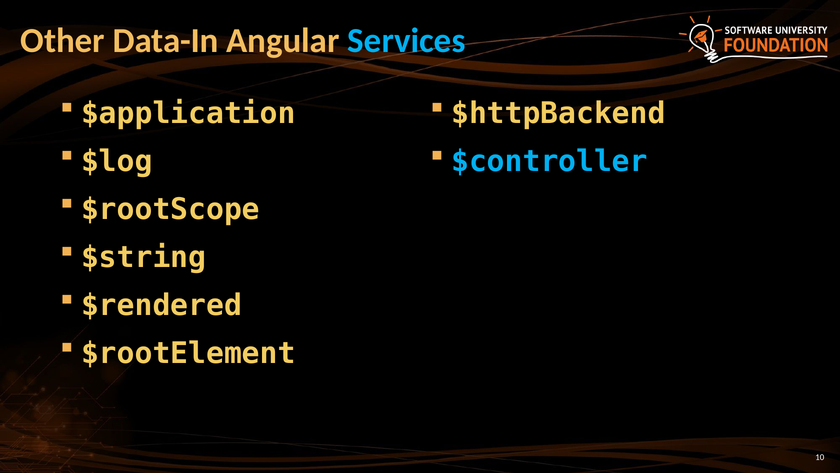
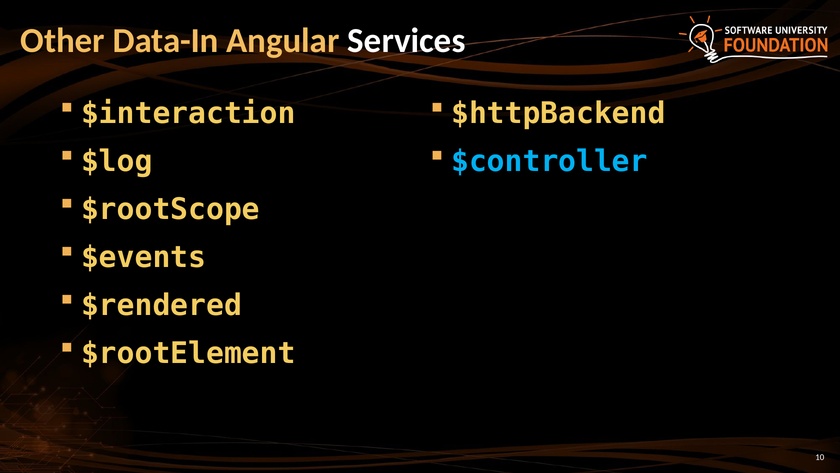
Services colour: light blue -> white (406, 41)
$application: $application -> $interaction (188, 113)
$string: $string -> $events (144, 257)
